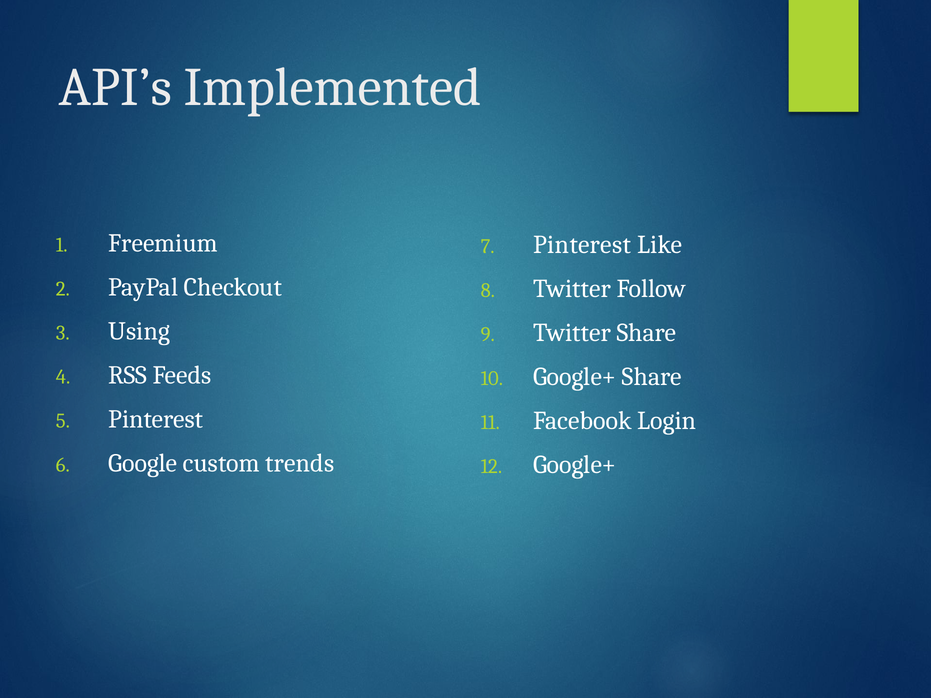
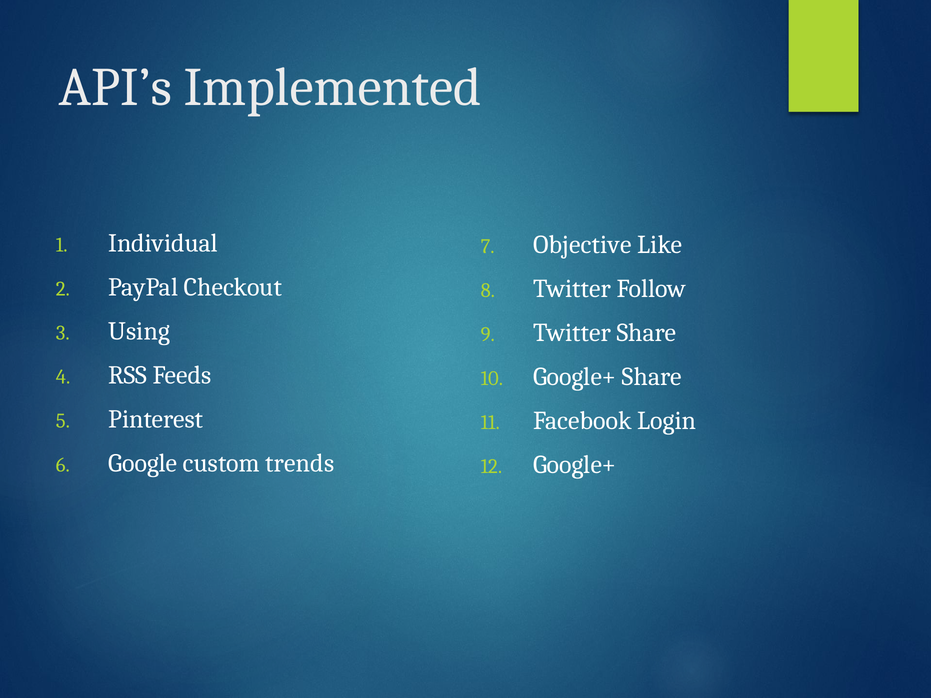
Freemium: Freemium -> Individual (163, 243)
Pinterest: Pinterest -> Objective (582, 245)
